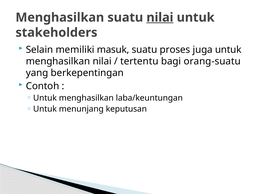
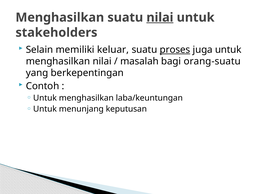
masuk: masuk -> keluar (113, 50)
proses underline: none -> present (175, 50)
tertentu: tertentu -> masalah (139, 61)
